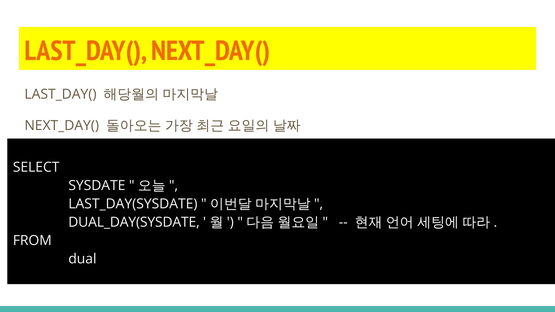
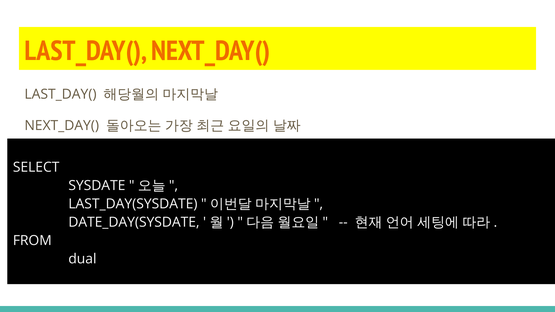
DUAL_DAY(SYSDATE: DUAL_DAY(SYSDATE -> DATE_DAY(SYSDATE (134, 222)
